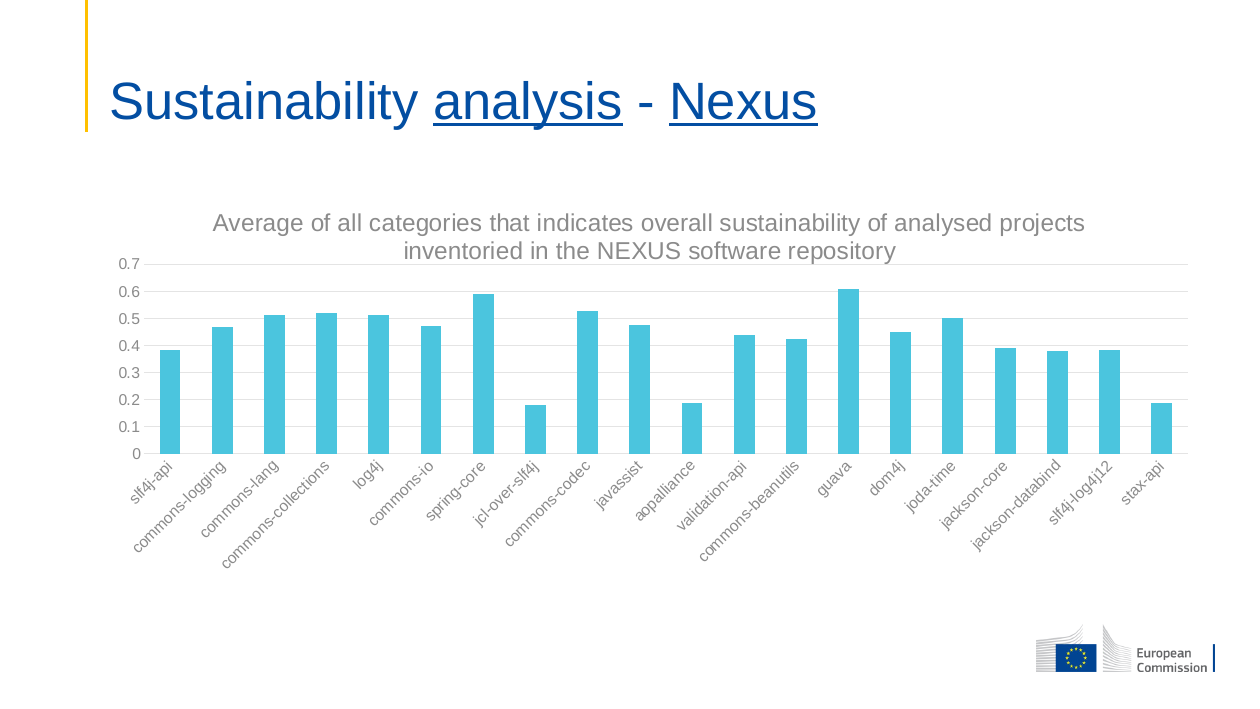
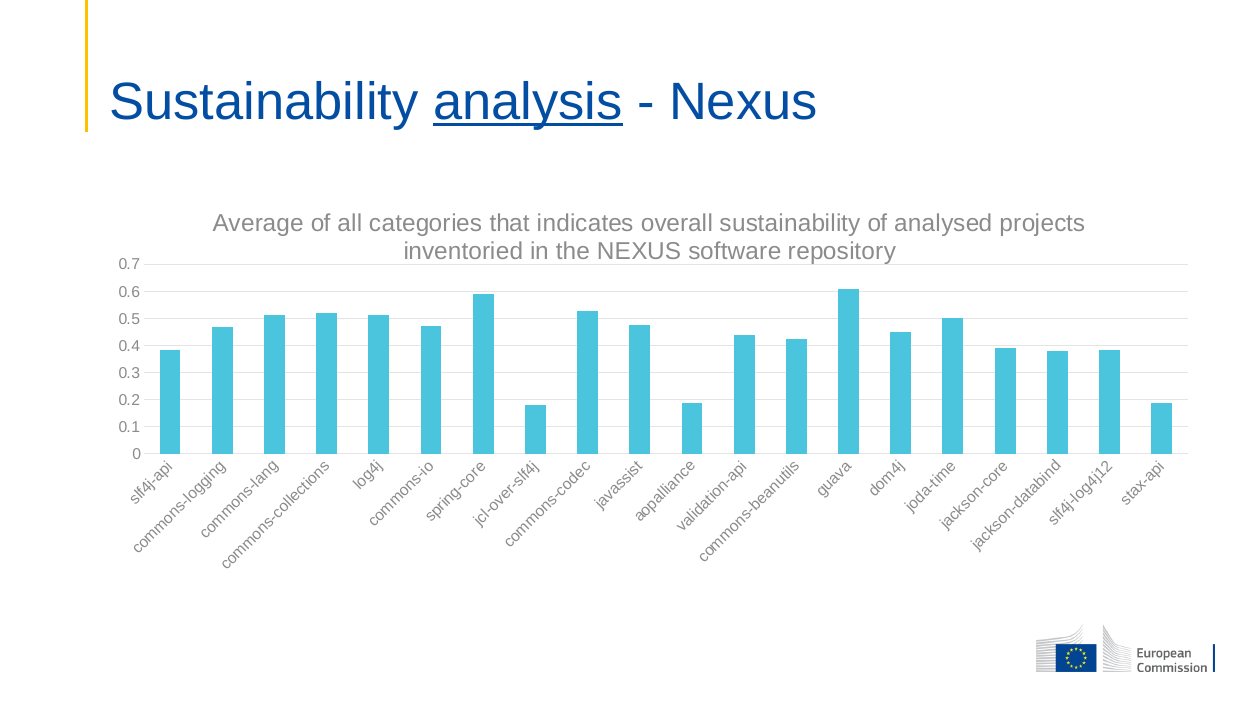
Nexus underline: present -> none (743, 102)
